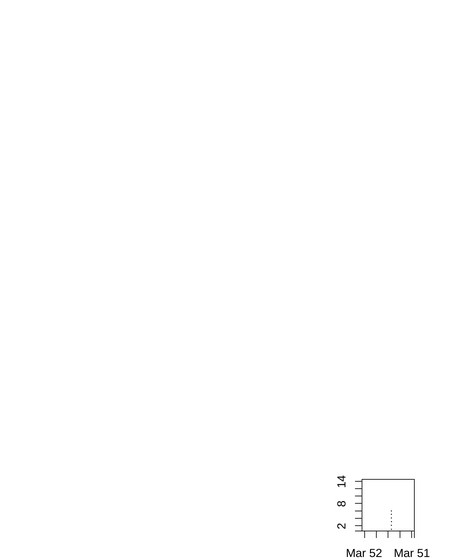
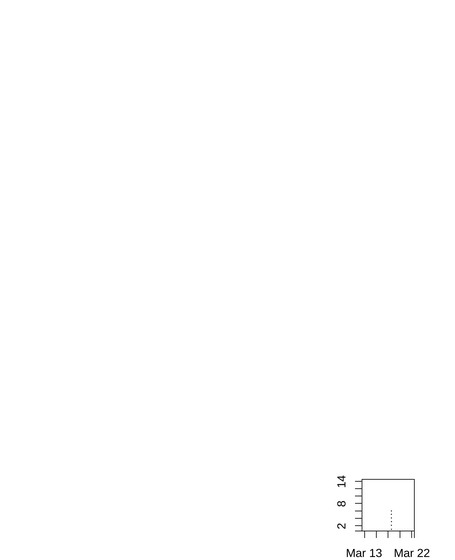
52: 52 -> 13 (376, 553)
51: 51 -> 22 (424, 553)
